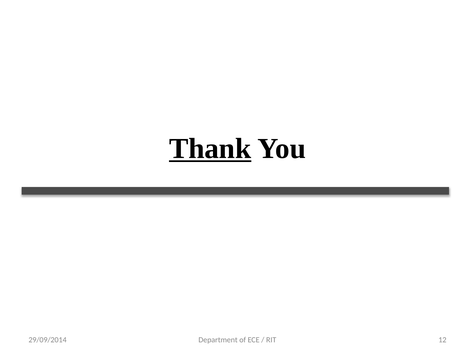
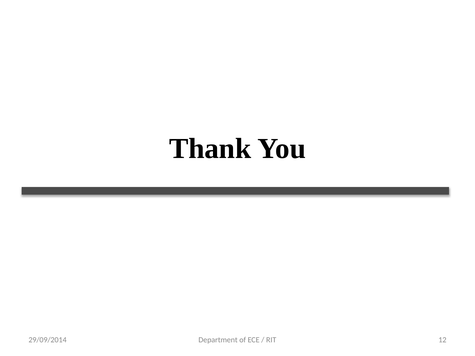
Thank underline: present -> none (210, 149)
